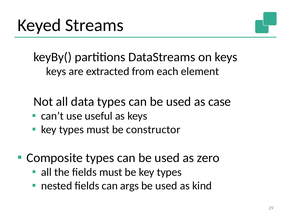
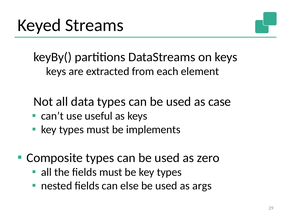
constructor: constructor -> implements (153, 130)
args: args -> else (130, 186)
kind: kind -> args (202, 186)
